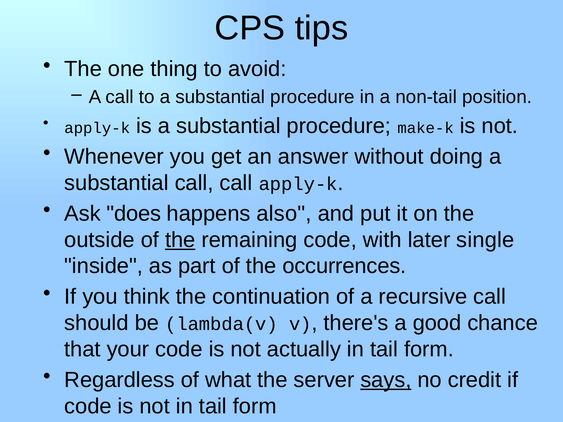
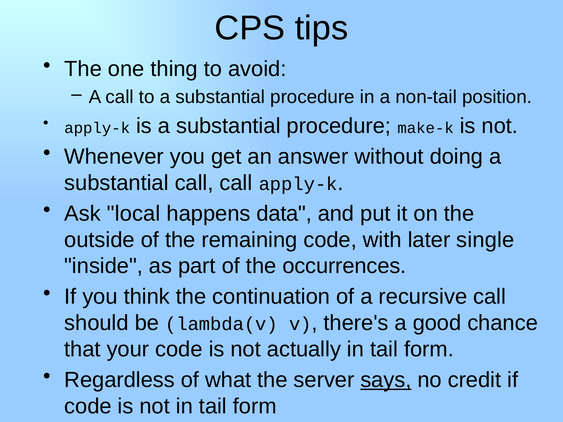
does: does -> local (134, 214)
also: also -> data (284, 214)
the underline: present -> none (180, 240)
